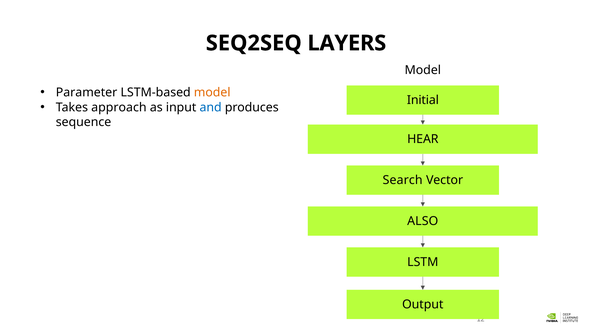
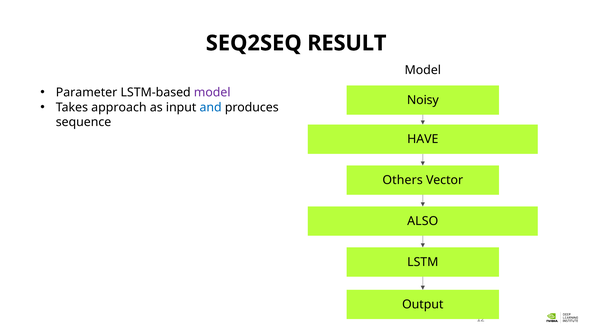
LAYERS: LAYERS -> RESULT (347, 43)
model colour: orange -> purple (212, 92)
Initial: Initial -> Noisy (423, 100)
HEAR: HEAR -> HAVE (423, 139)
Search: Search -> Others (403, 180)
